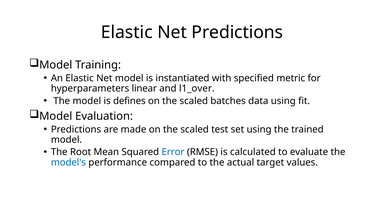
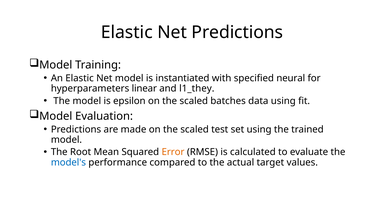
metric: metric -> neural (291, 78)
l1_over: l1_over -> l1_they (197, 89)
defines: defines -> epsilon (129, 101)
Error colour: blue -> orange (173, 152)
